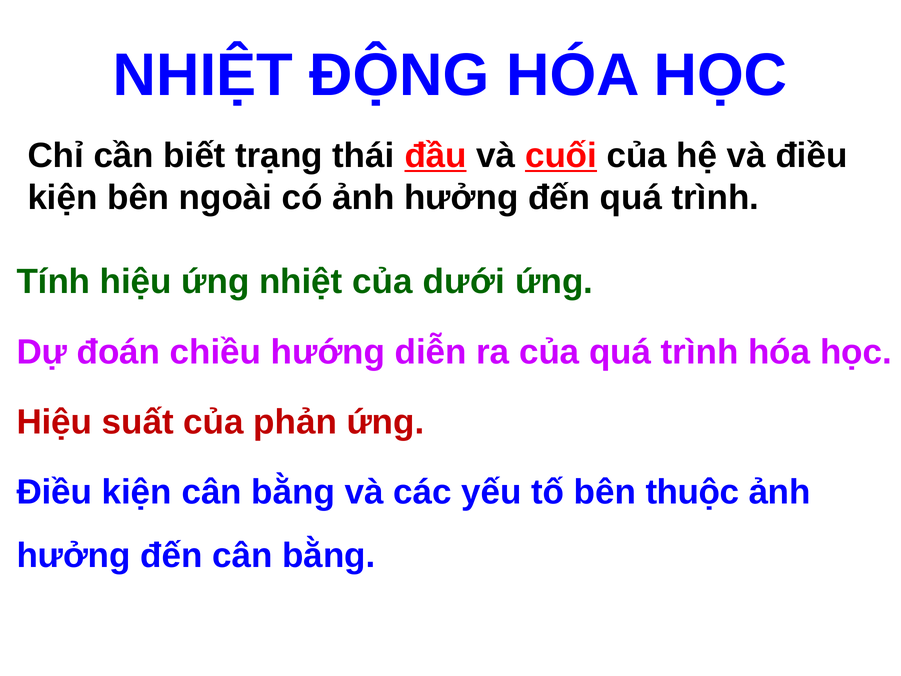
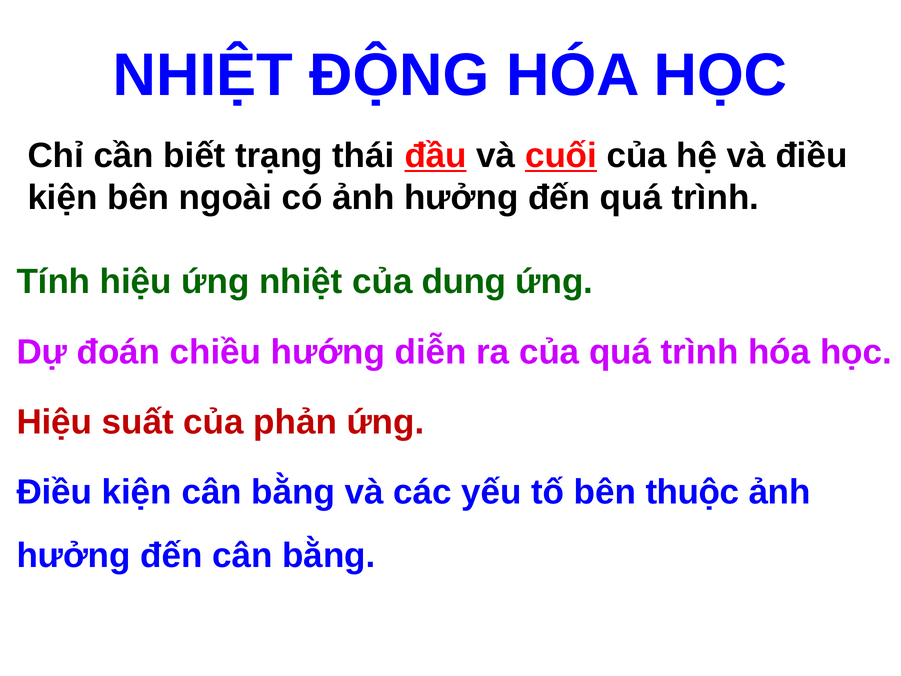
dưới: dưới -> dung (464, 282)
